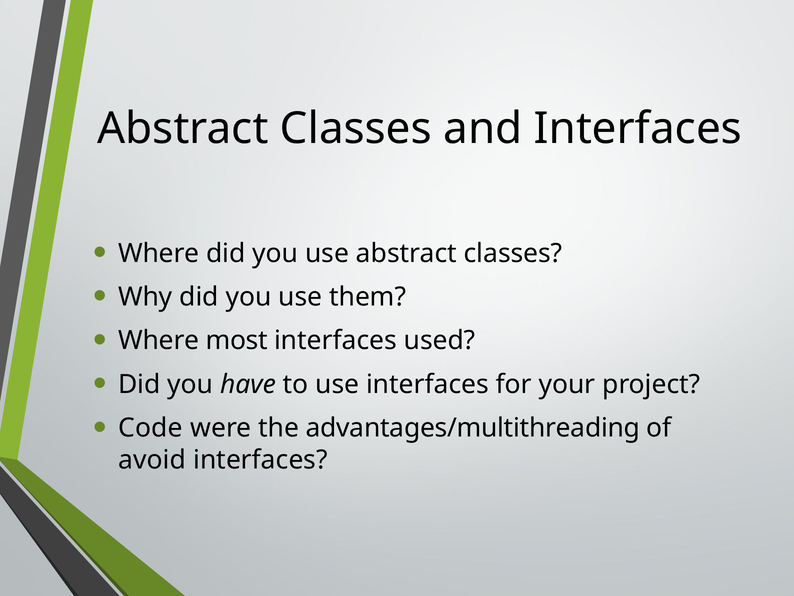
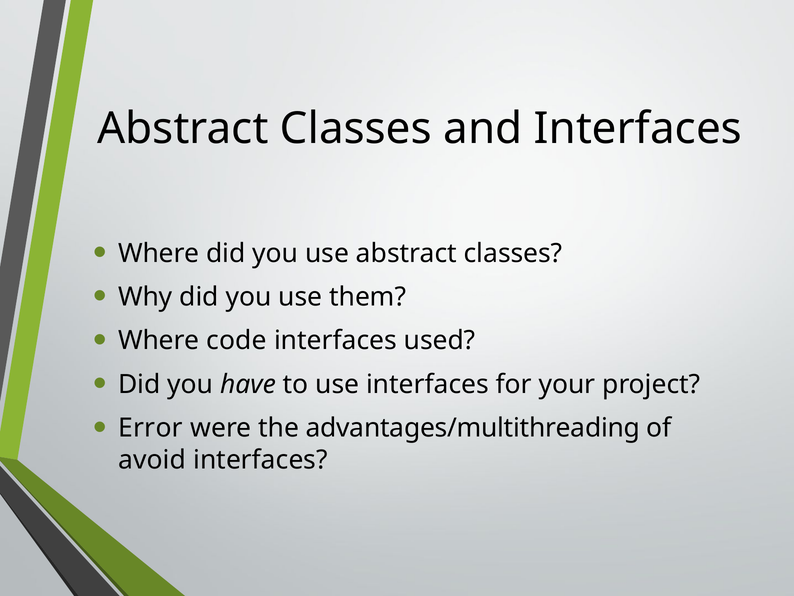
most: most -> code (237, 340)
Code: Code -> Error (151, 428)
